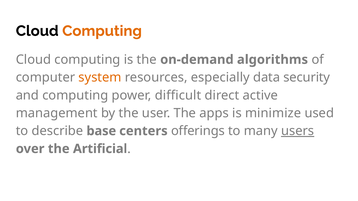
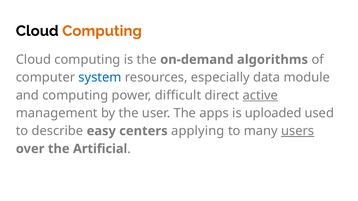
system colour: orange -> blue (100, 78)
security: security -> module (307, 78)
active underline: none -> present (260, 95)
minimize: minimize -> uploaded (273, 113)
base: base -> easy (101, 131)
offerings: offerings -> applying (198, 131)
